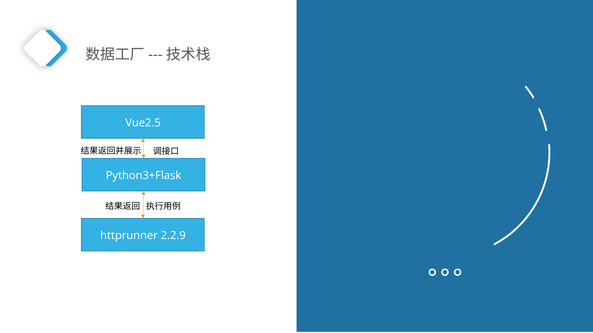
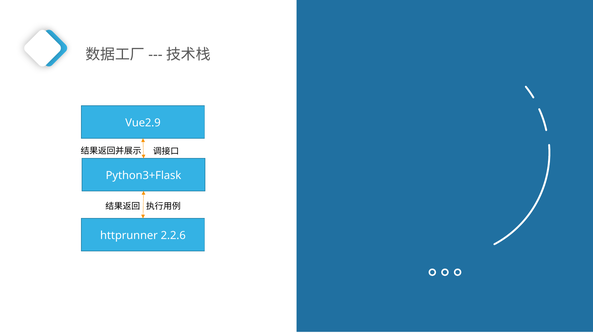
Vue2.5: Vue2.5 -> Vue2.9 (143, 123)
2.2.9: 2.2.9 -> 2.2.6 (173, 236)
